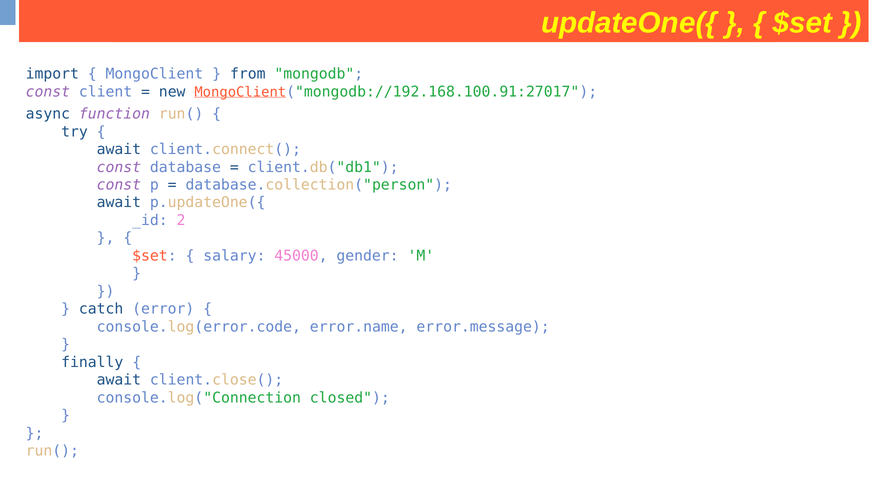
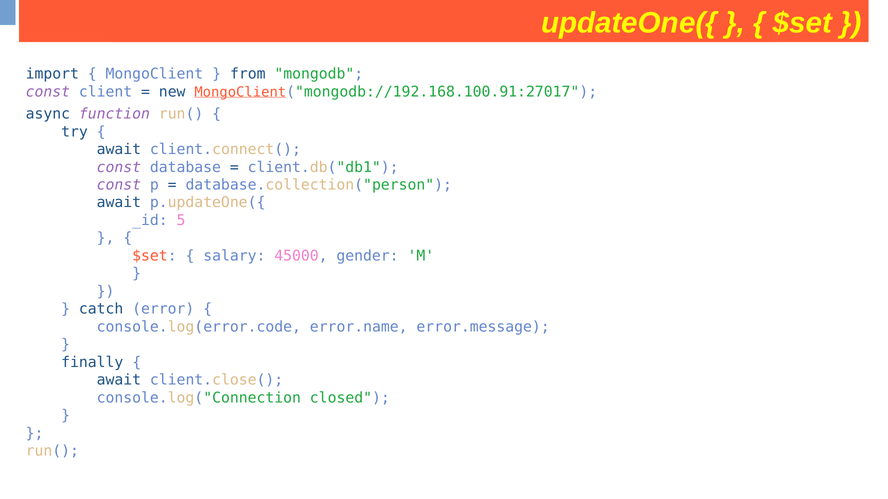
2: 2 -> 5 (181, 221)
